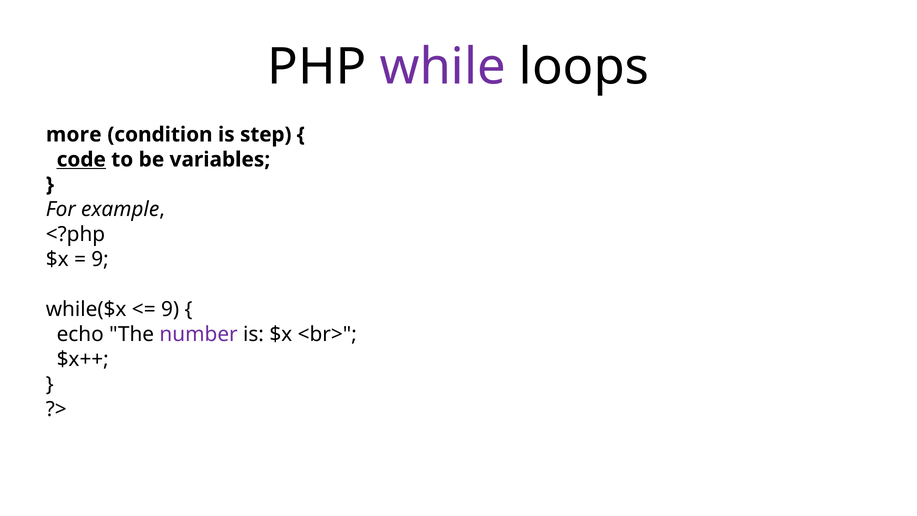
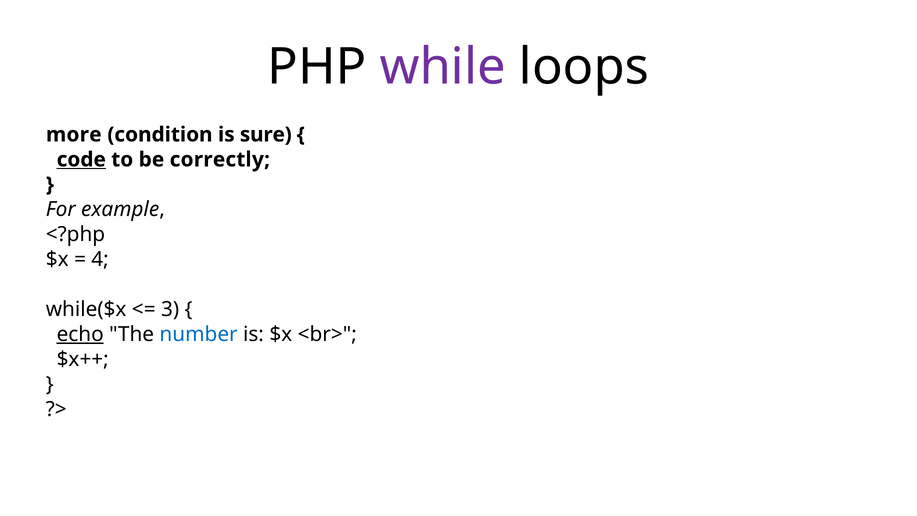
step: step -> sure (266, 135)
variables: variables -> correctly (220, 160)
9: 9 -> 4 (100, 259)
9: 9 -> 3 (170, 309)
echo underline: none -> present (80, 334)
number colour: purple -> blue (199, 334)
